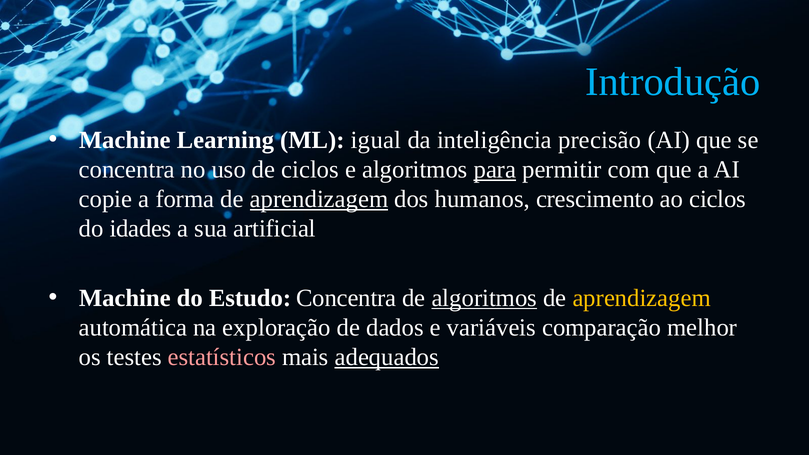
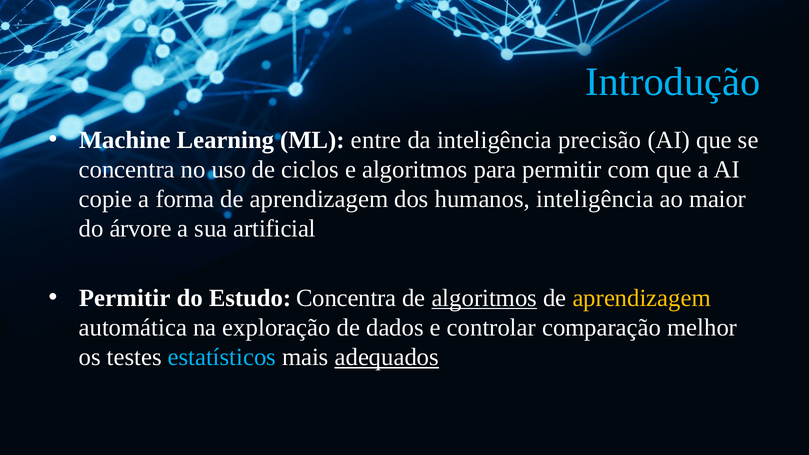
igual: igual -> entre (376, 140)
para underline: present -> none (495, 170)
aprendizagem underline: present -> none (319, 199)
humanos crescimento: crescimento -> inteligência (595, 199)
ao ciclos: ciclos -> maior (718, 199)
idades: idades -> árvore (141, 229)
Machine: Machine -> Permitir (125, 298)
variáveis: variáveis -> controlar (491, 328)
estatísticos colour: pink -> light blue (222, 357)
